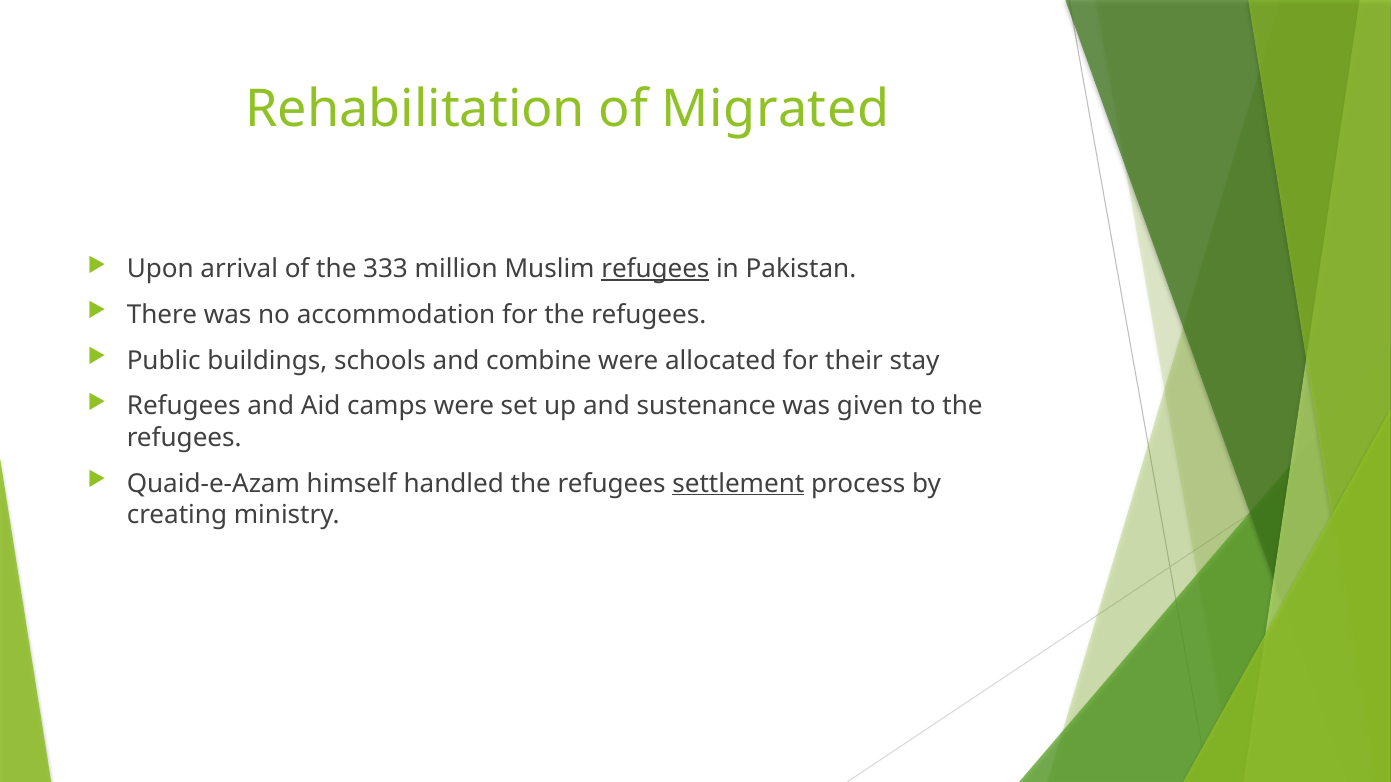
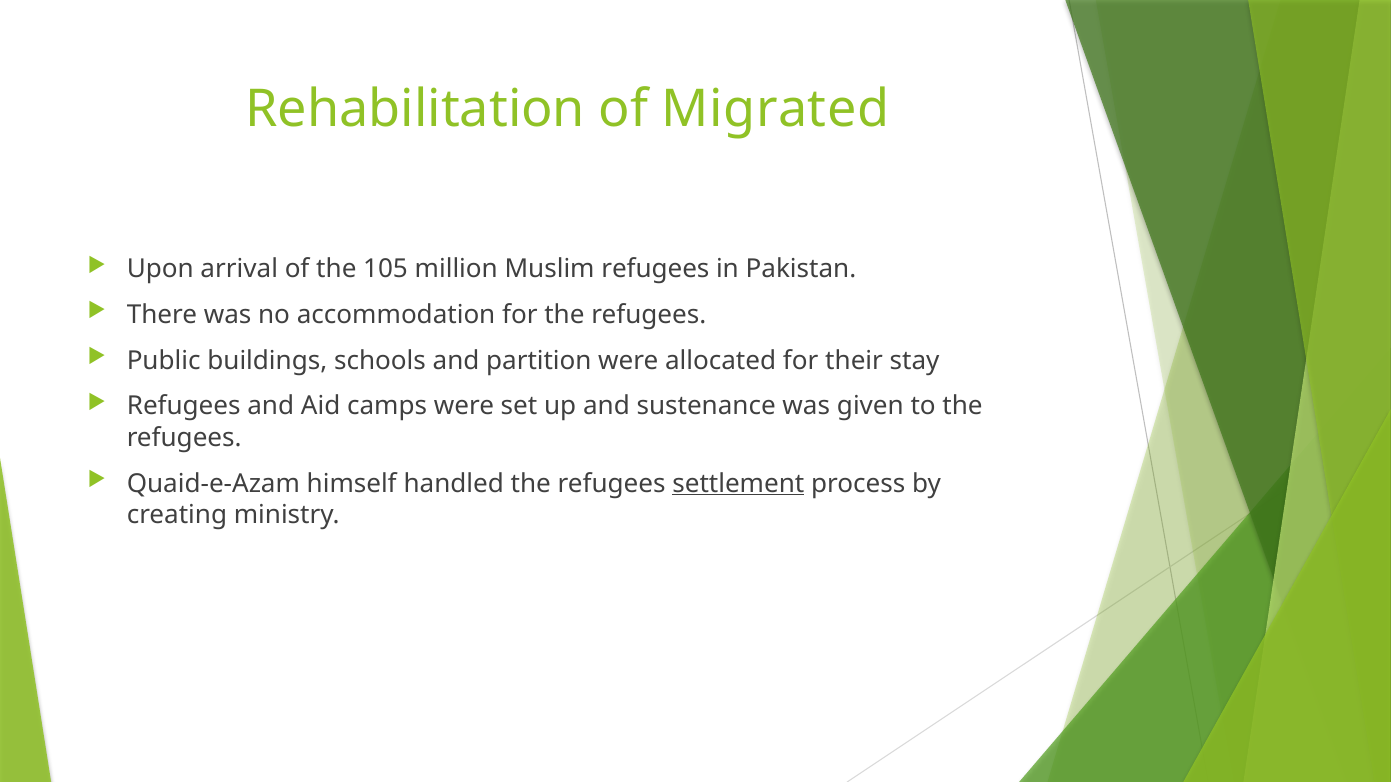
333: 333 -> 105 (386, 269)
refugees underline: present -> none (655, 269)
combine: combine -> partition (539, 361)
